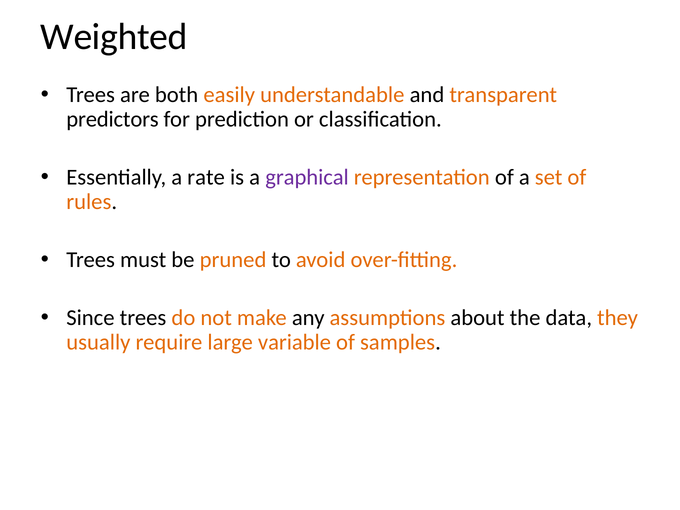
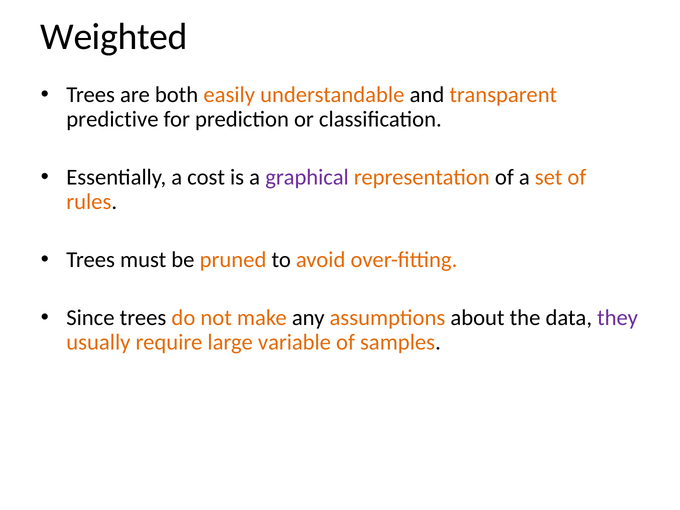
predictors: predictors -> predictive (112, 119)
rate: rate -> cost (206, 177)
they colour: orange -> purple (618, 318)
